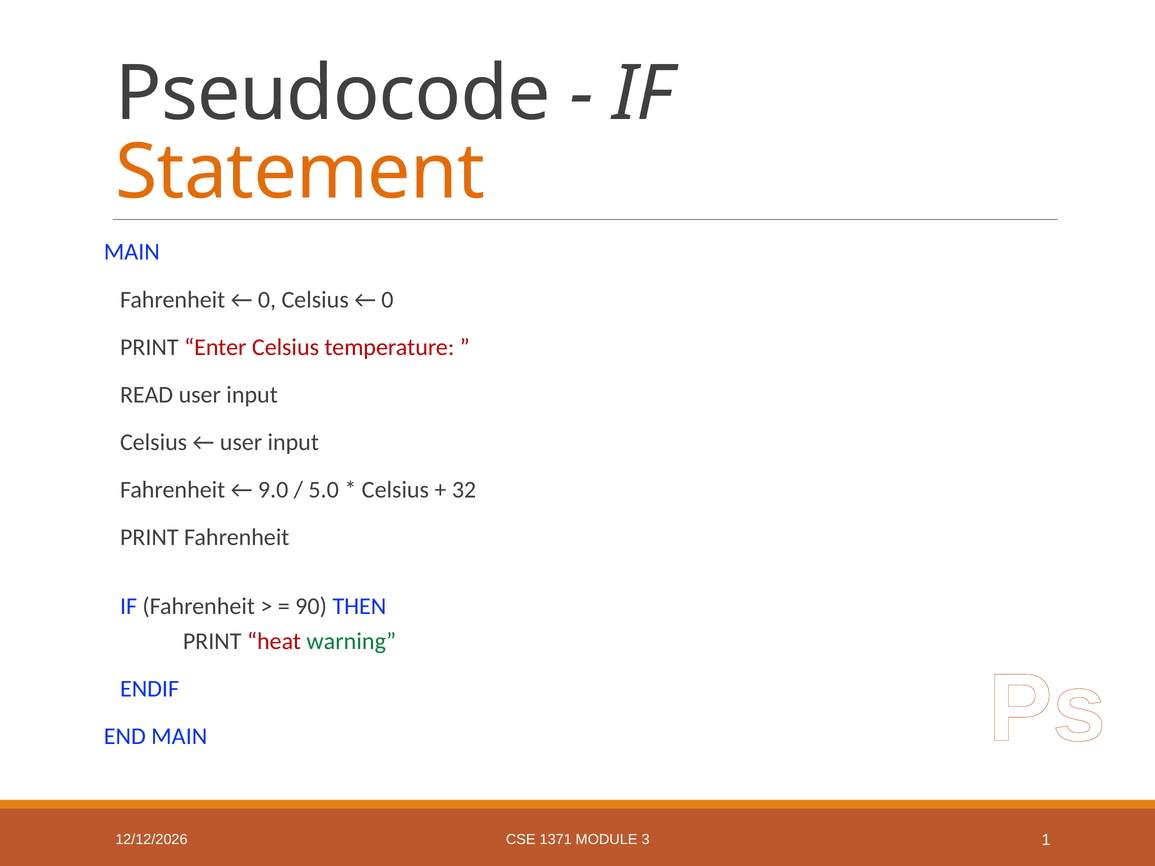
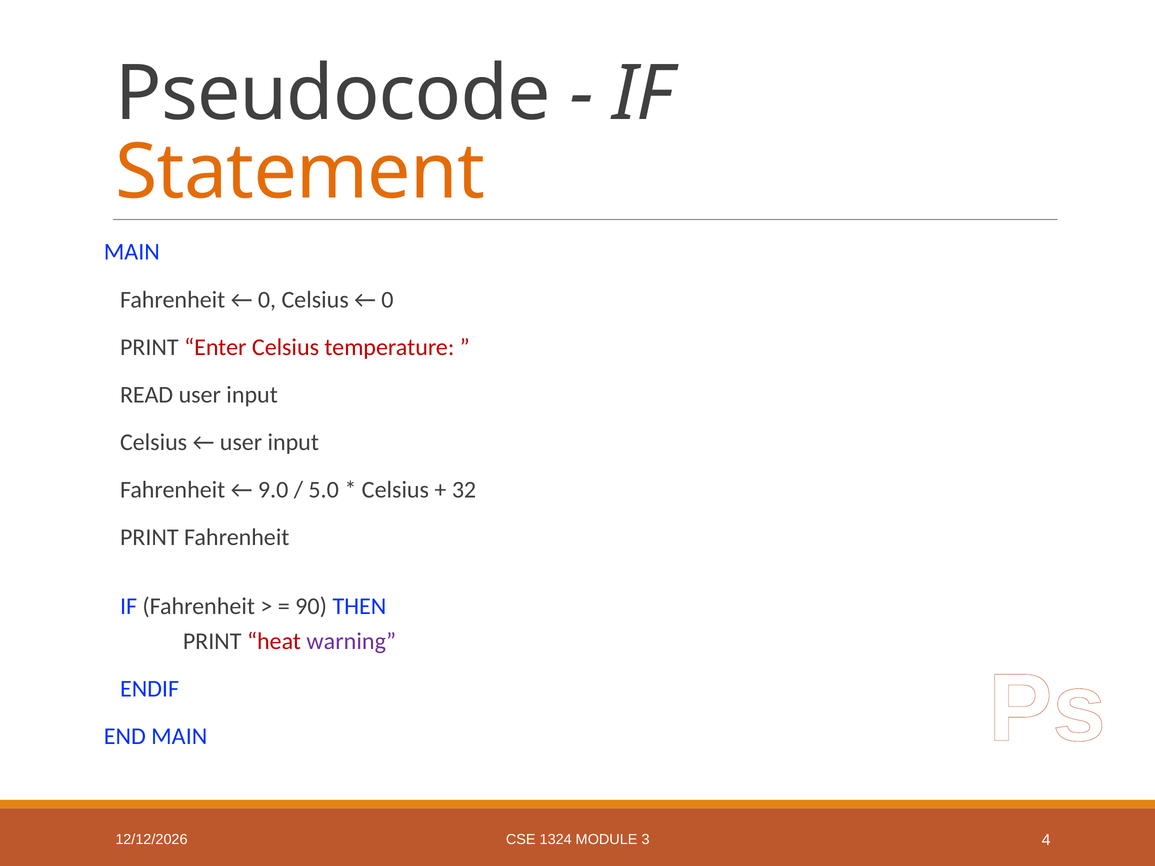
warning colour: green -> purple (351, 641)
1371: 1371 -> 1324 (556, 840)
1: 1 -> 4 (1046, 840)
